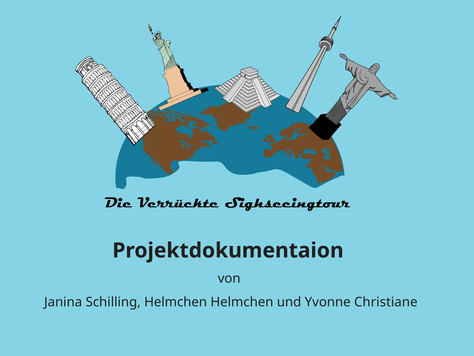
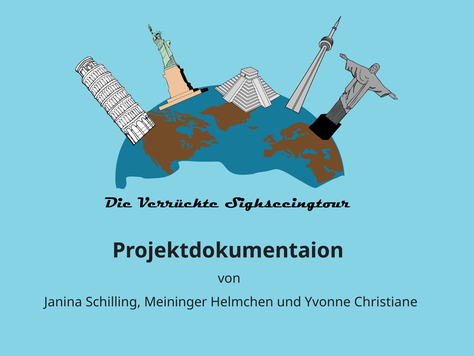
Schilling Helmchen: Helmchen -> Meininger (176, 302)
